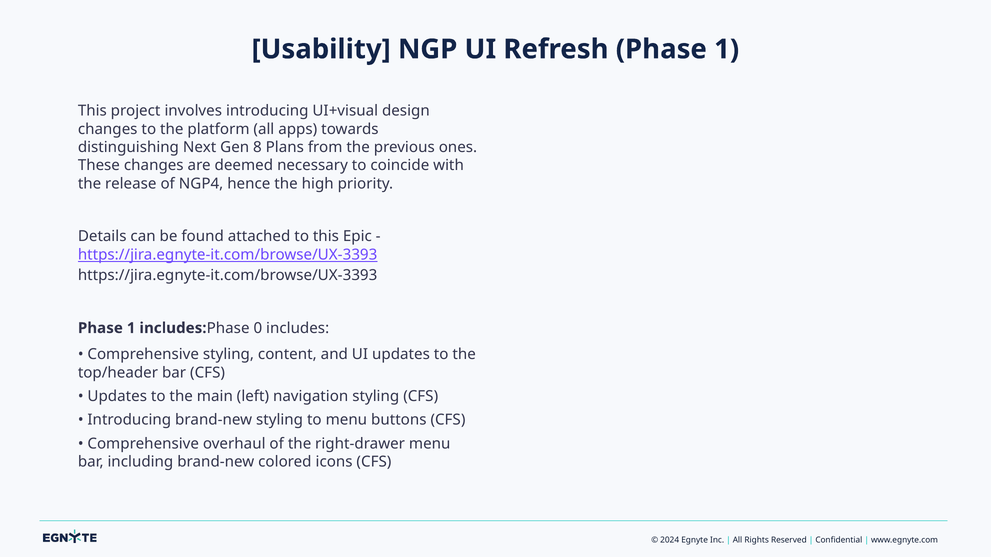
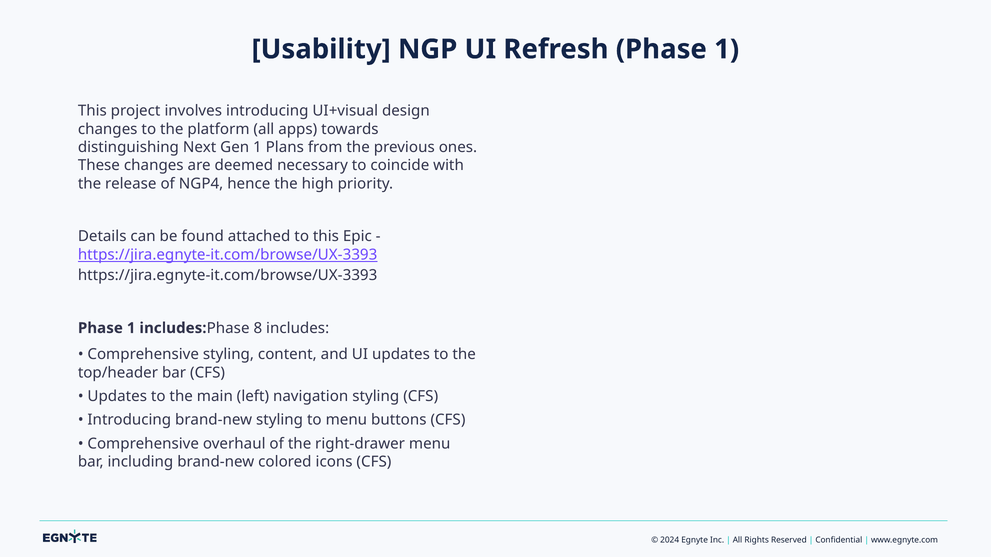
Gen 8: 8 -> 1 (257, 147)
0: 0 -> 8 (258, 328)
